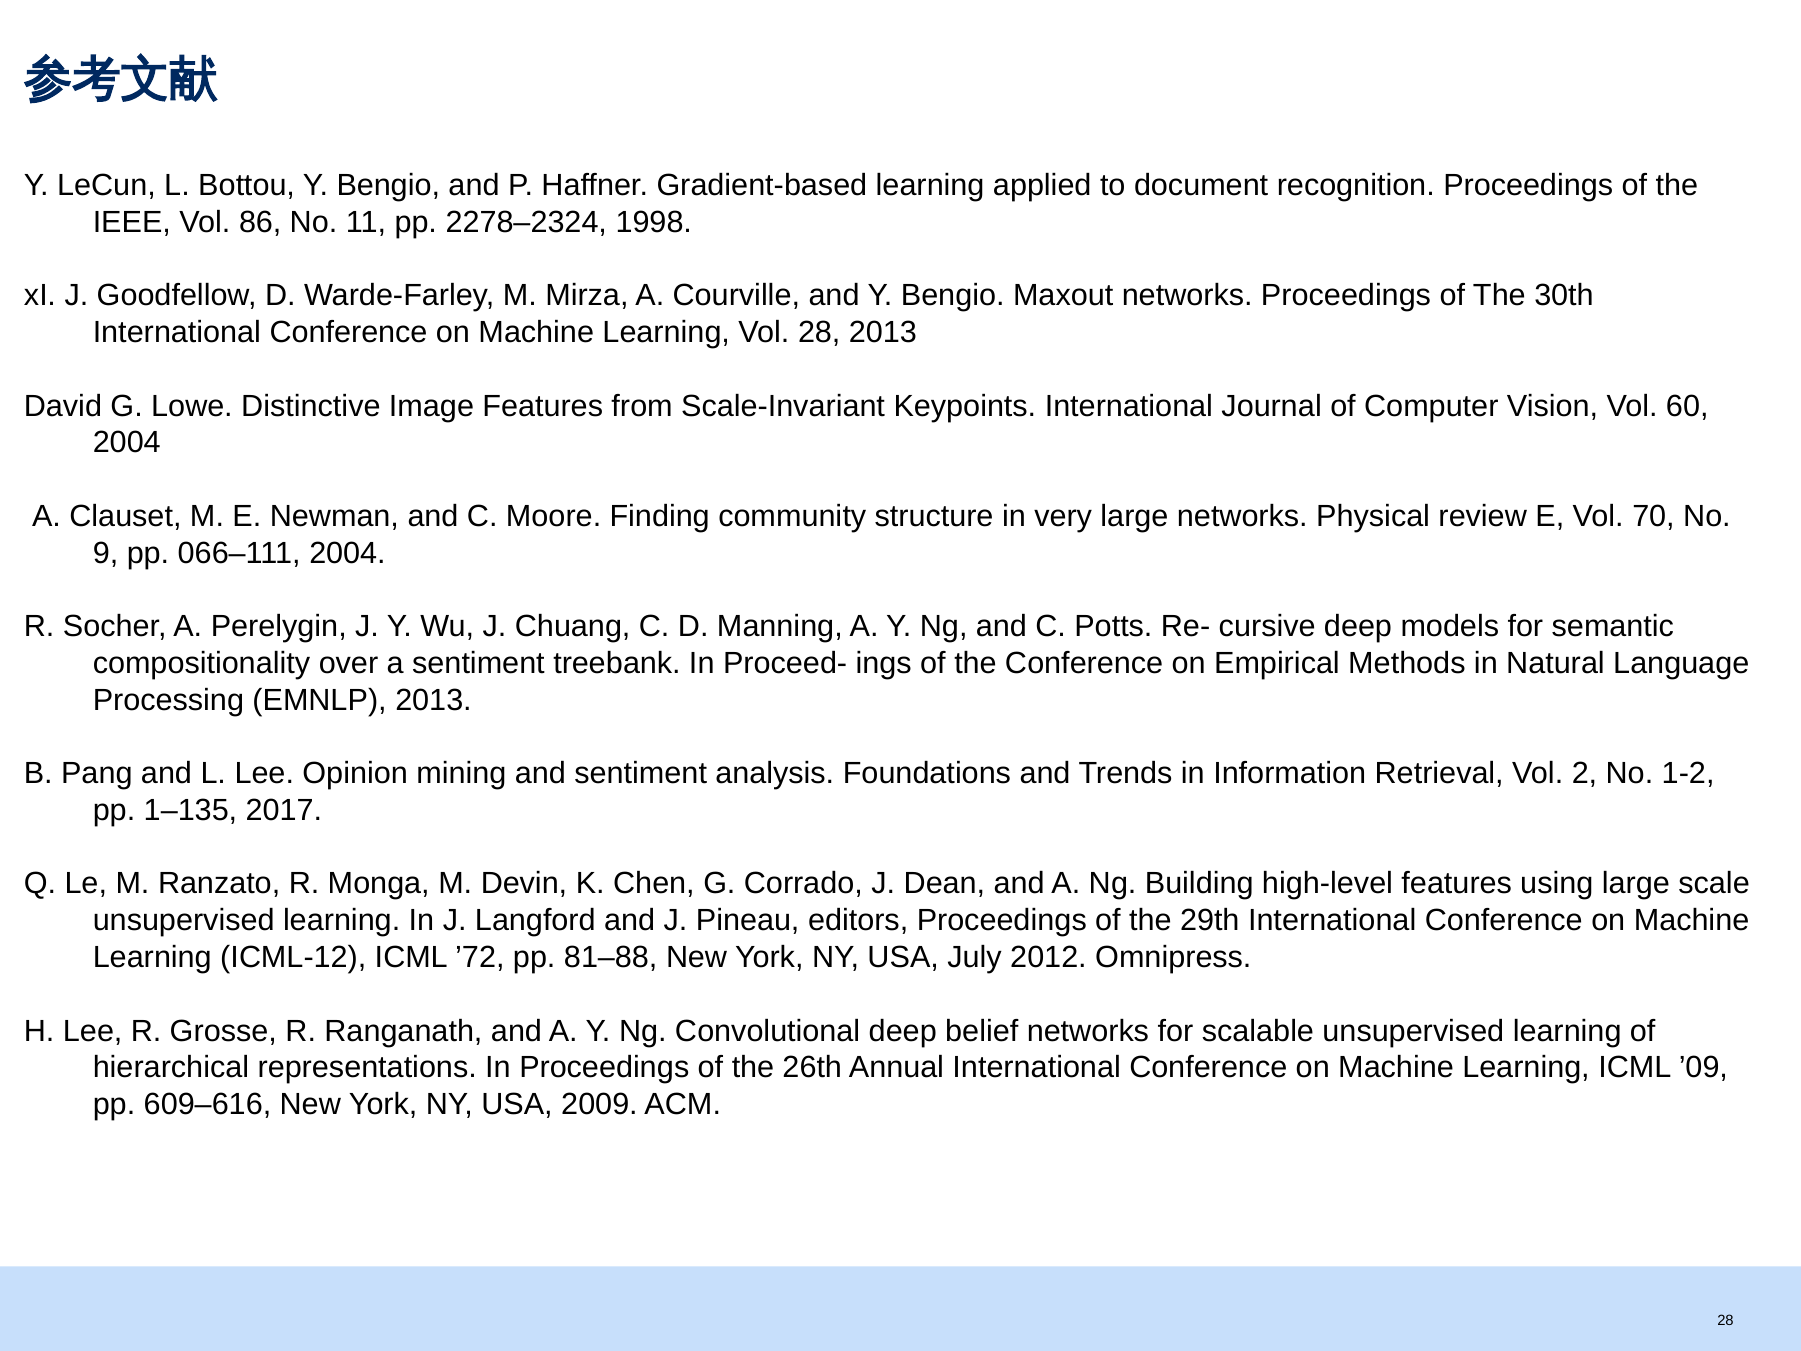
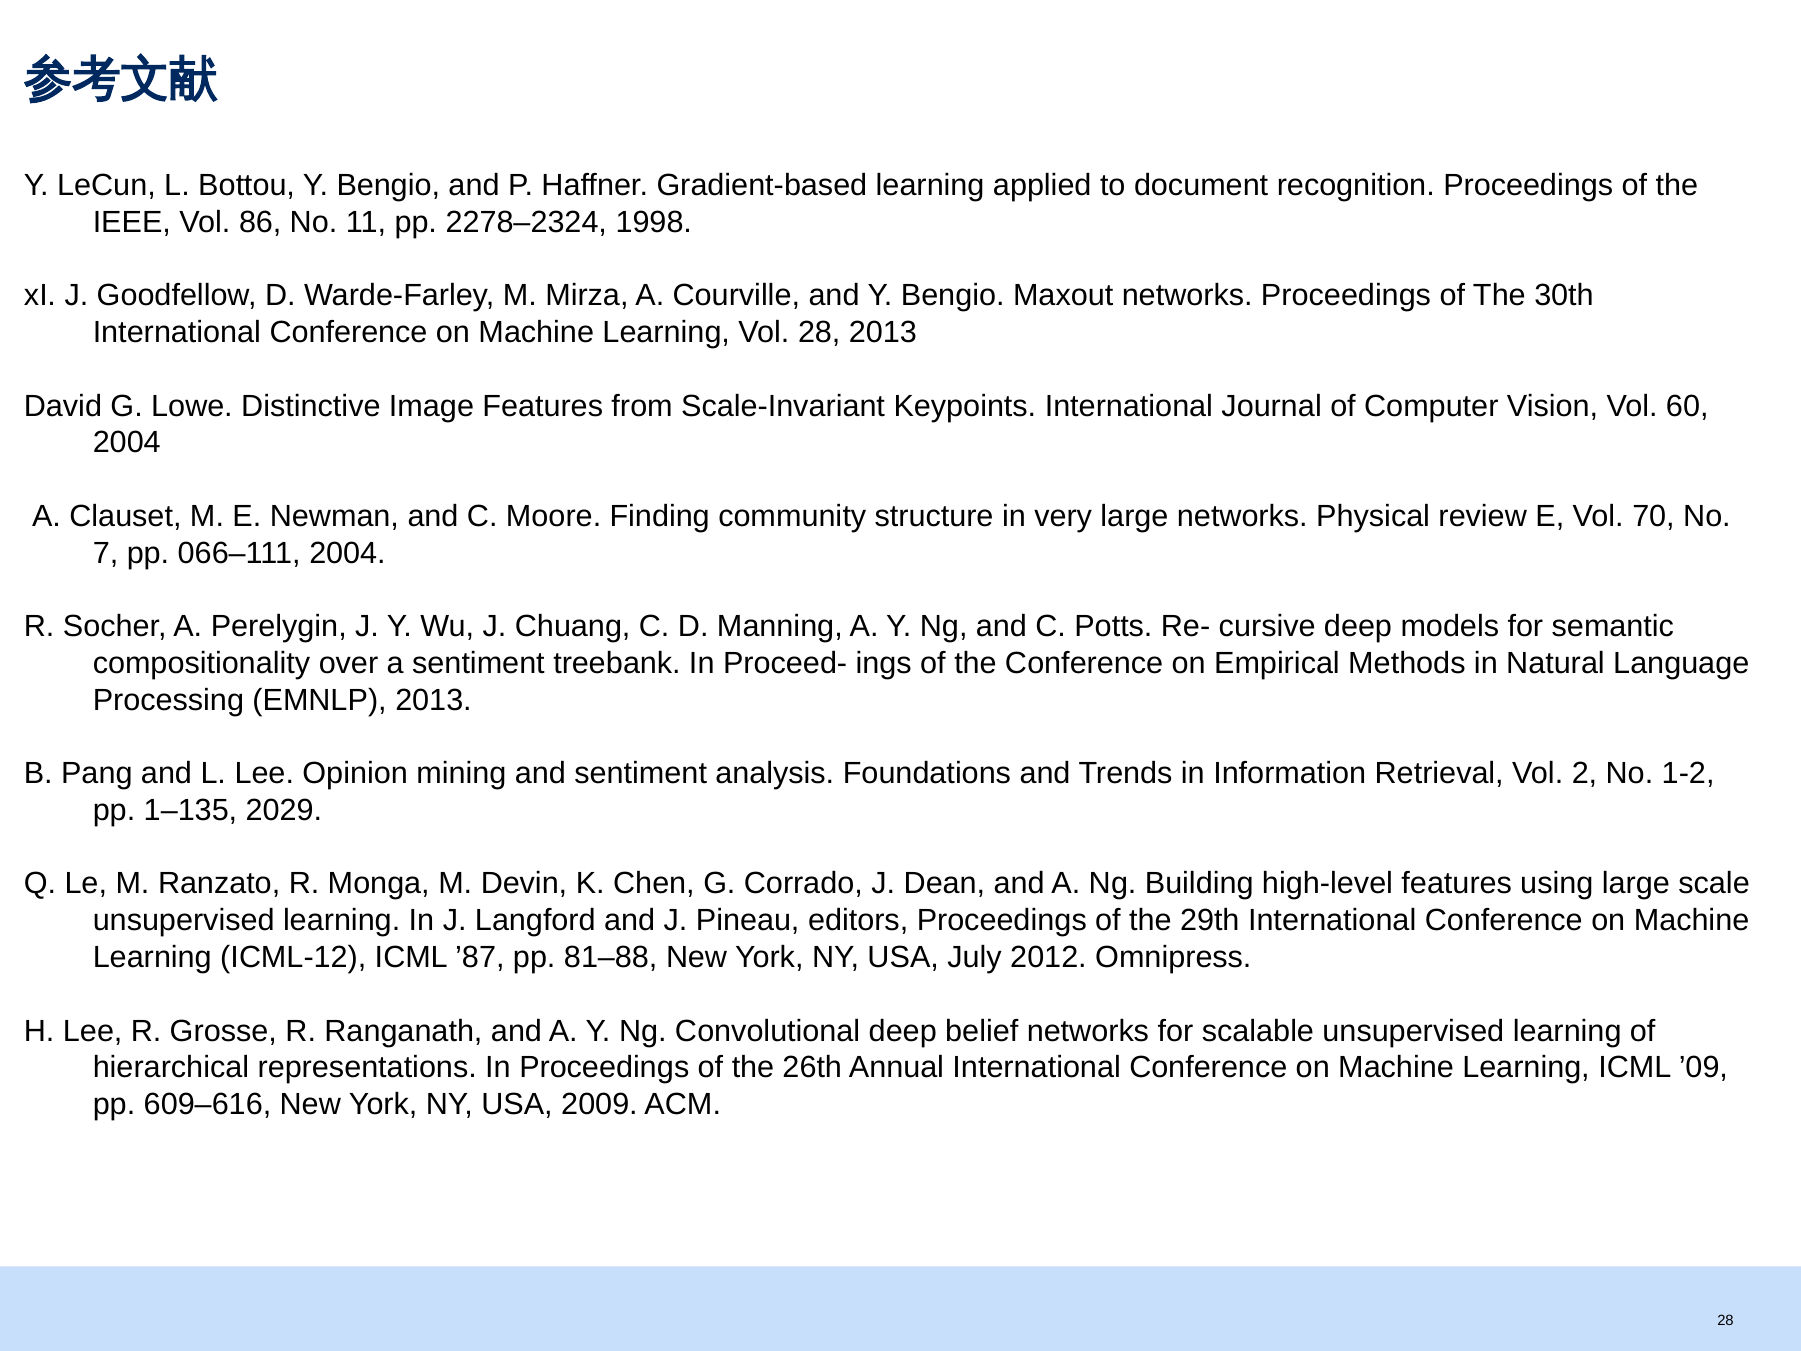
9: 9 -> 7 (106, 553)
2017: 2017 -> 2029 (284, 810)
’72: ’72 -> ’87 (480, 957)
